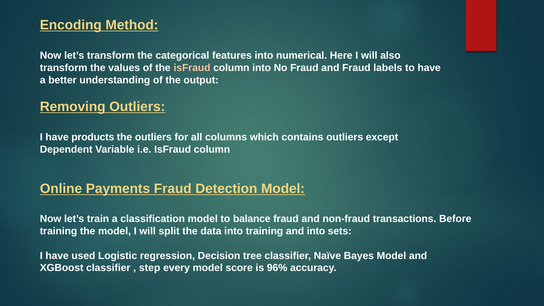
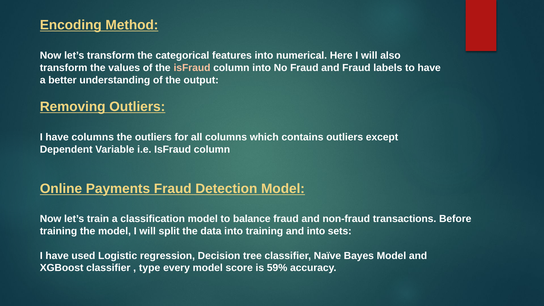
have products: products -> columns (93, 137)
step: step -> type (150, 268)
96%: 96% -> 59% (277, 268)
